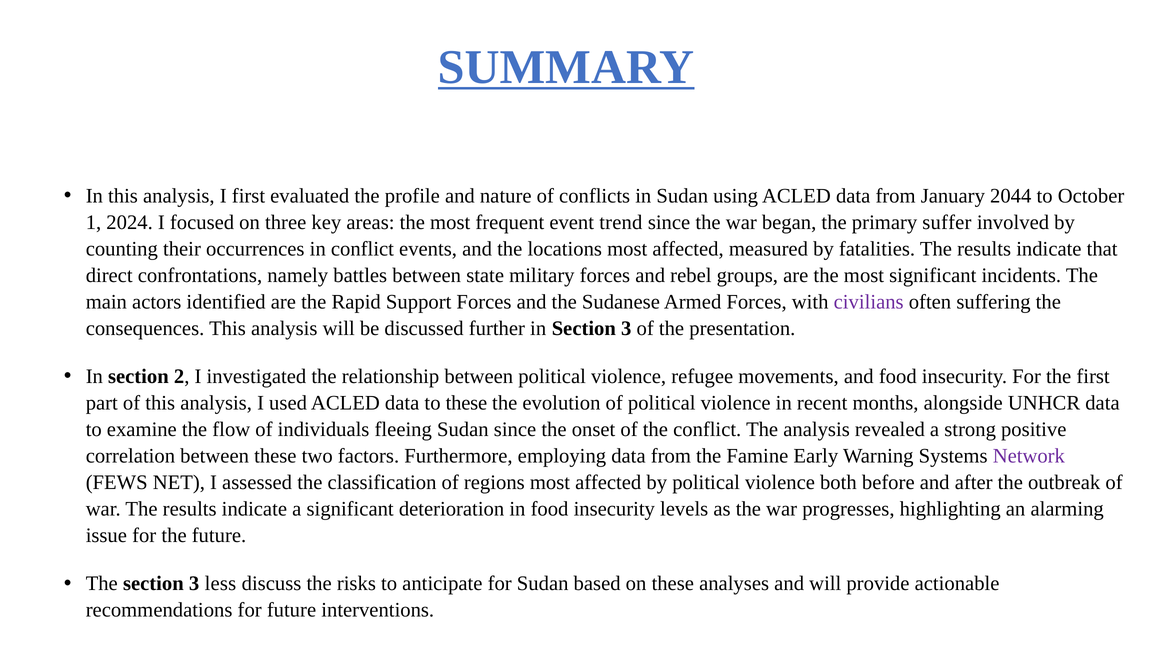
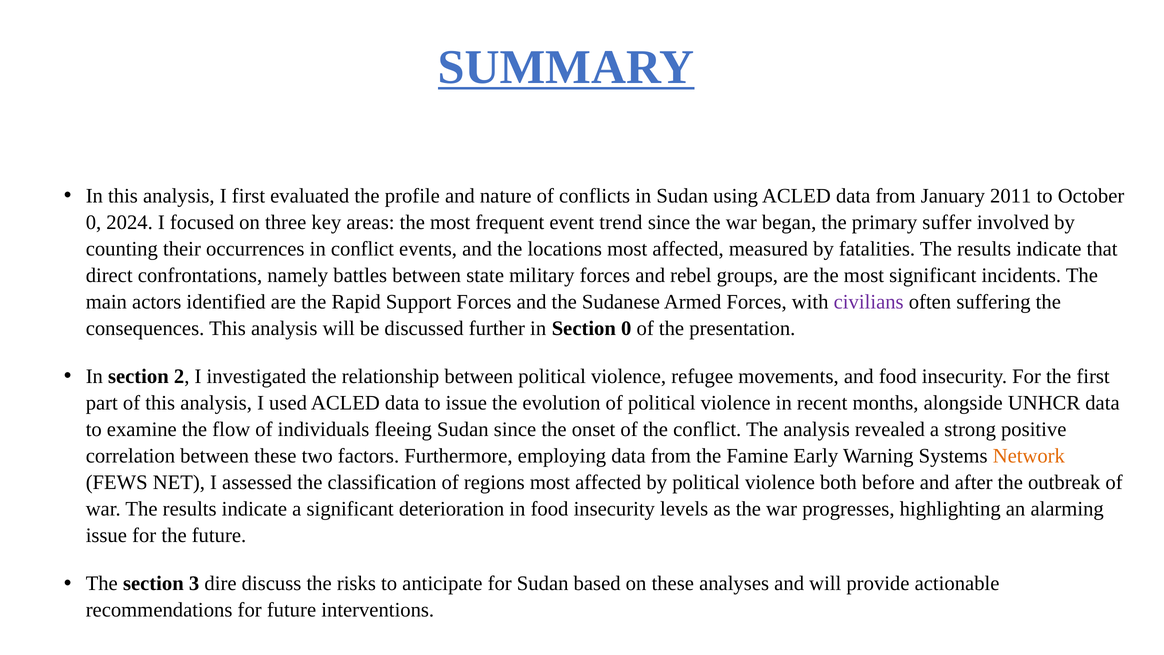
2044: 2044 -> 2011 (1011, 196)
1: 1 -> 0 (93, 222)
in Section 3: 3 -> 0 (626, 328)
to these: these -> issue (466, 403)
Network colour: purple -> orange (1029, 456)
less: less -> dire (221, 583)
